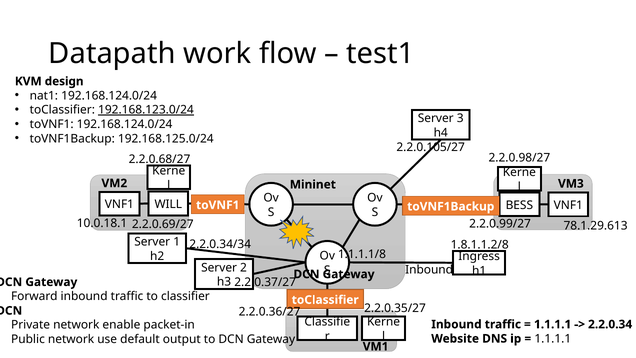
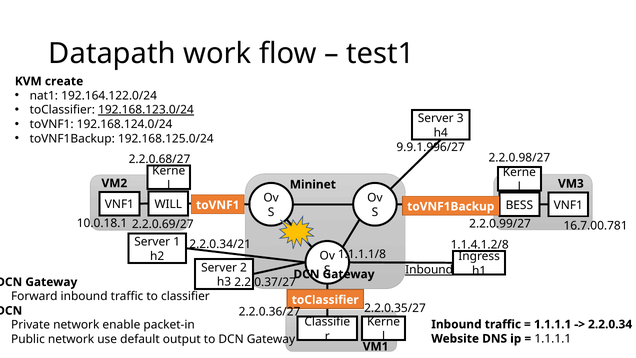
design: design -> create (64, 81)
nat1 192.168.124.0/24: 192.168.124.0/24 -> 192.164.122.0/24 (109, 96)
2.2.0.105/27: 2.2.0.105/27 -> 9.9.1.996/27 (431, 147)
78.1.29.613: 78.1.29.613 -> 16.7.00.781 (596, 225)
2.2.0.34/34: 2.2.0.34/34 -> 2.2.0.34/21 (220, 244)
1.8.1.1.2/8: 1.8.1.1.2/8 -> 1.1.4.1.2/8 (480, 245)
Inbound underline: none -> present (429, 270)
